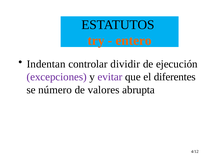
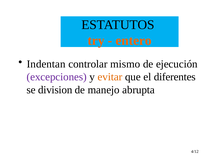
dividir: dividir -> mismo (125, 64)
evitar colour: purple -> orange (110, 77)
número: número -> division (55, 90)
valores: valores -> manejo (104, 90)
